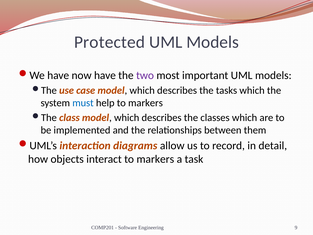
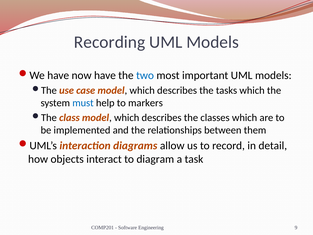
Protected: Protected -> Recording (110, 42)
two colour: purple -> blue (145, 75)
interact to markers: markers -> diagram (155, 159)
